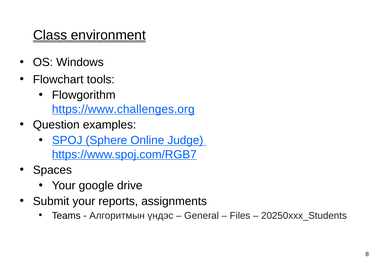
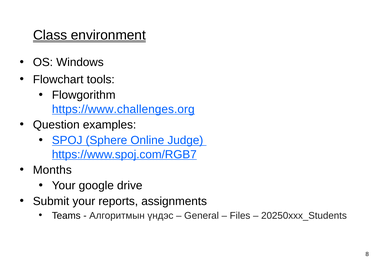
Spaces: Spaces -> Months (52, 170)
